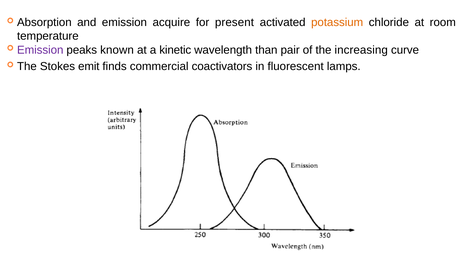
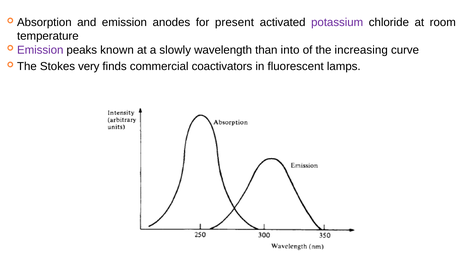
acquire: acquire -> anodes (171, 22)
potassium colour: orange -> purple (337, 22)
kinetic: kinetic -> slowly (175, 50)
pair: pair -> into (290, 50)
emit: emit -> very (89, 67)
